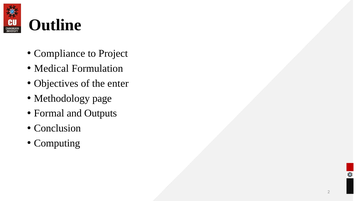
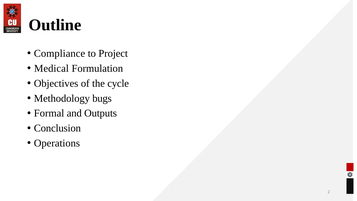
enter: enter -> cycle (118, 83)
page: page -> bugs (102, 98)
Computing: Computing -> Operations (57, 143)
